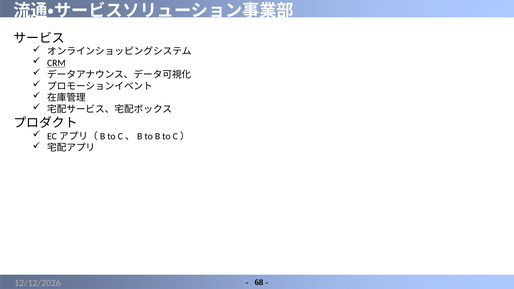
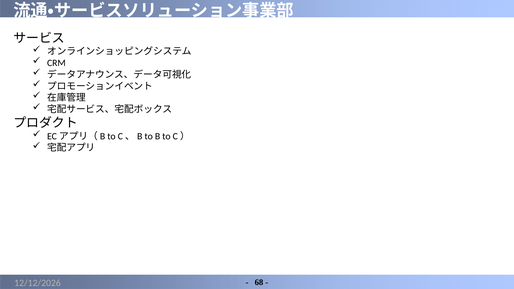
CRM underline: present -> none (56, 63)
